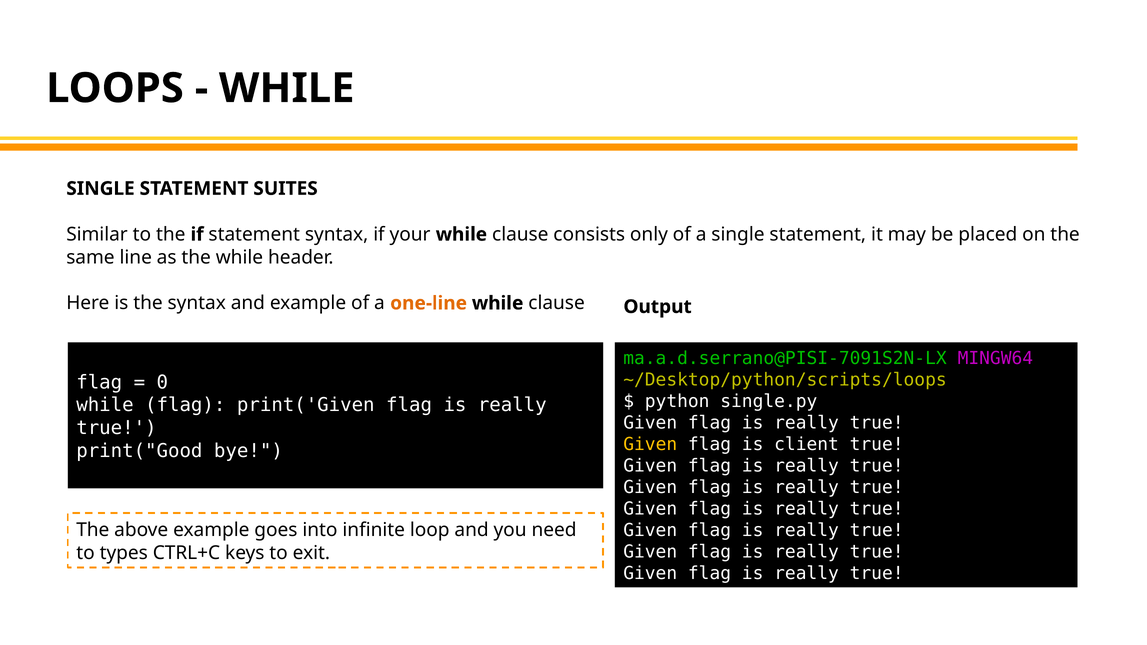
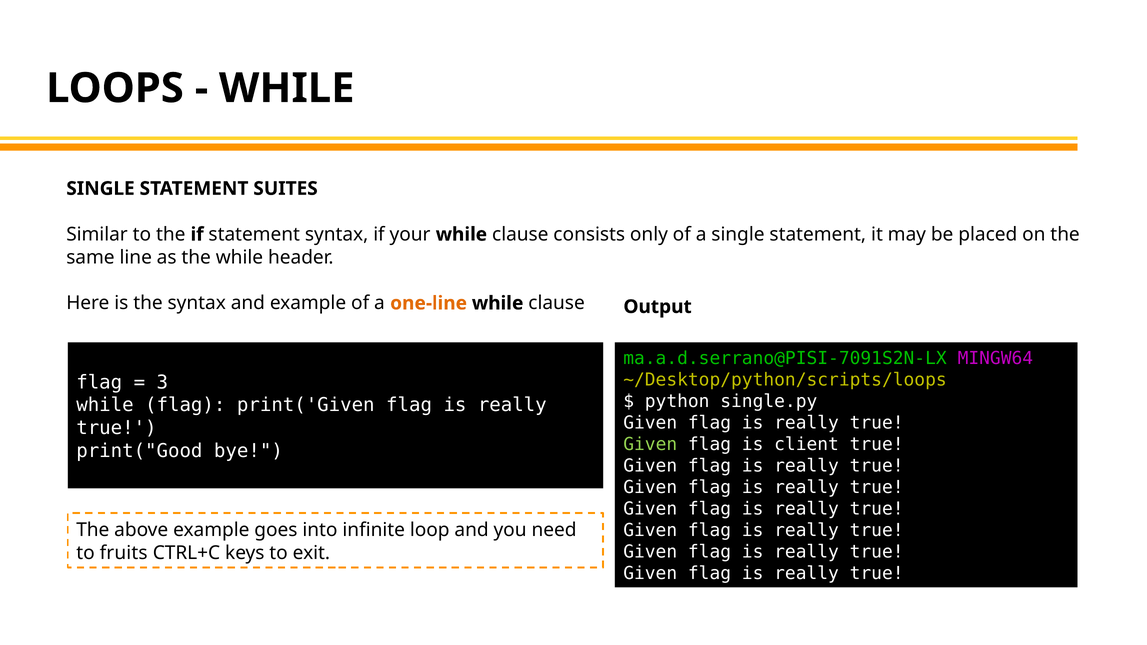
0: 0 -> 3 (162, 382)
Given colour: yellow -> light green (650, 445)
types: types -> fruits (124, 553)
